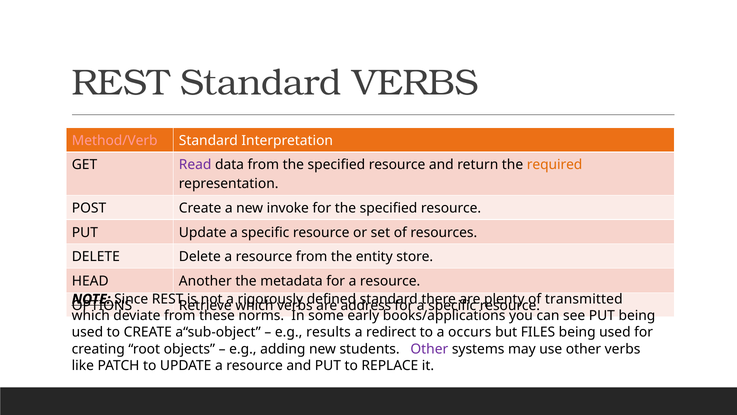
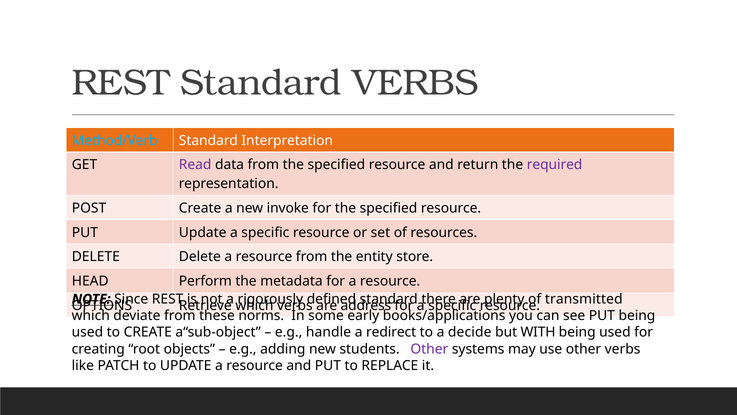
Method/Verb colour: pink -> light blue (115, 140)
required colour: orange -> purple (555, 165)
Another: Another -> Perform (205, 281)
results: results -> handle (329, 332)
occurs: occurs -> decide (470, 332)
FILES: FILES -> WITH (538, 332)
